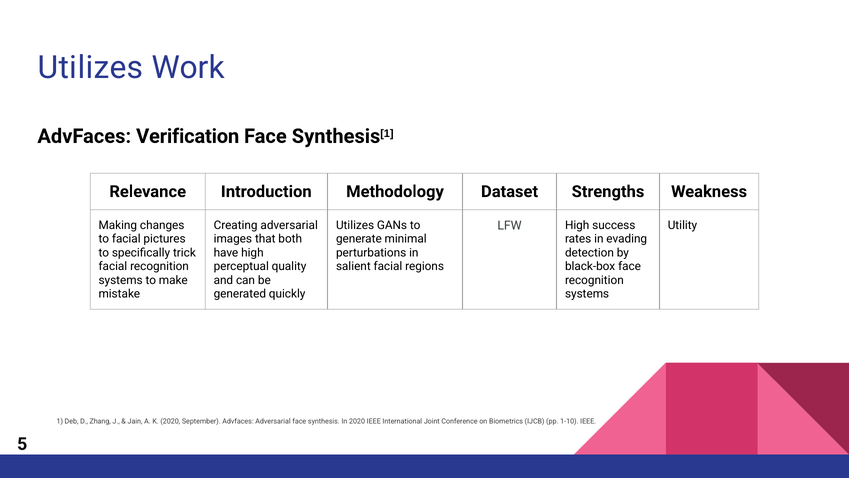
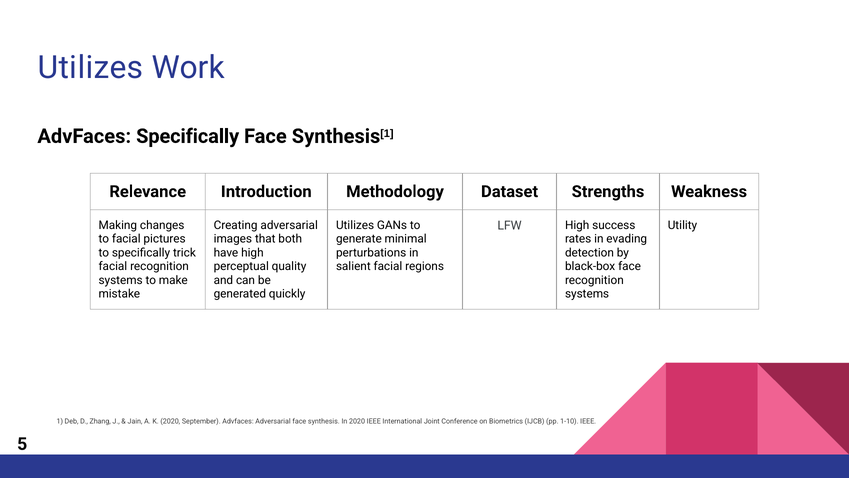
AdvFaces Verification: Verification -> Specifically (188, 136)
